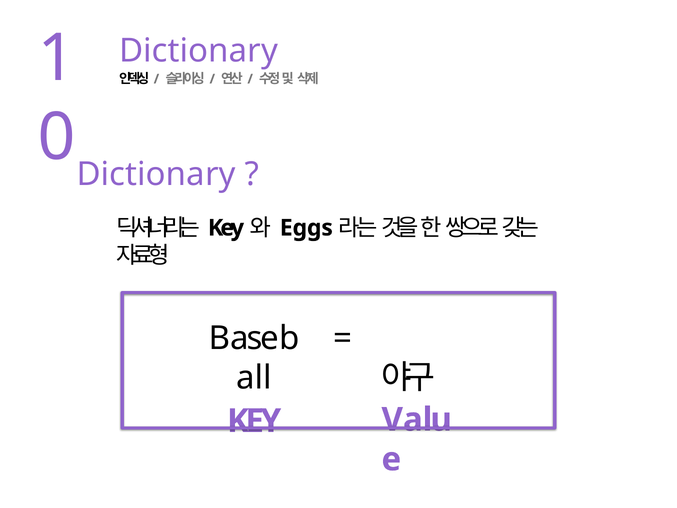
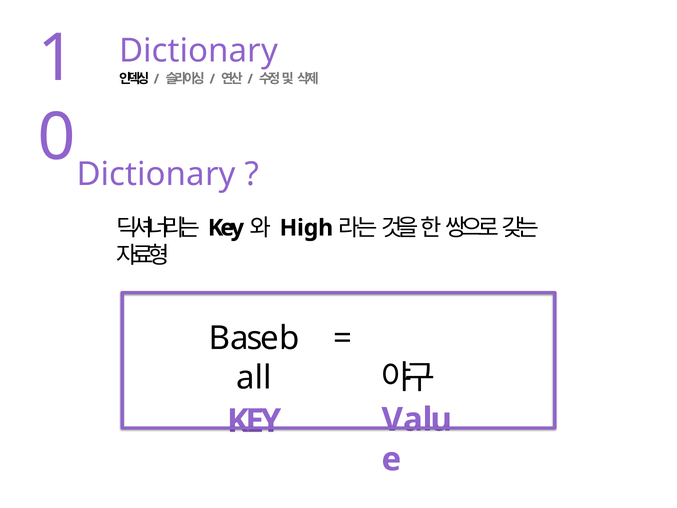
Eggs: Eggs -> High (306, 228)
